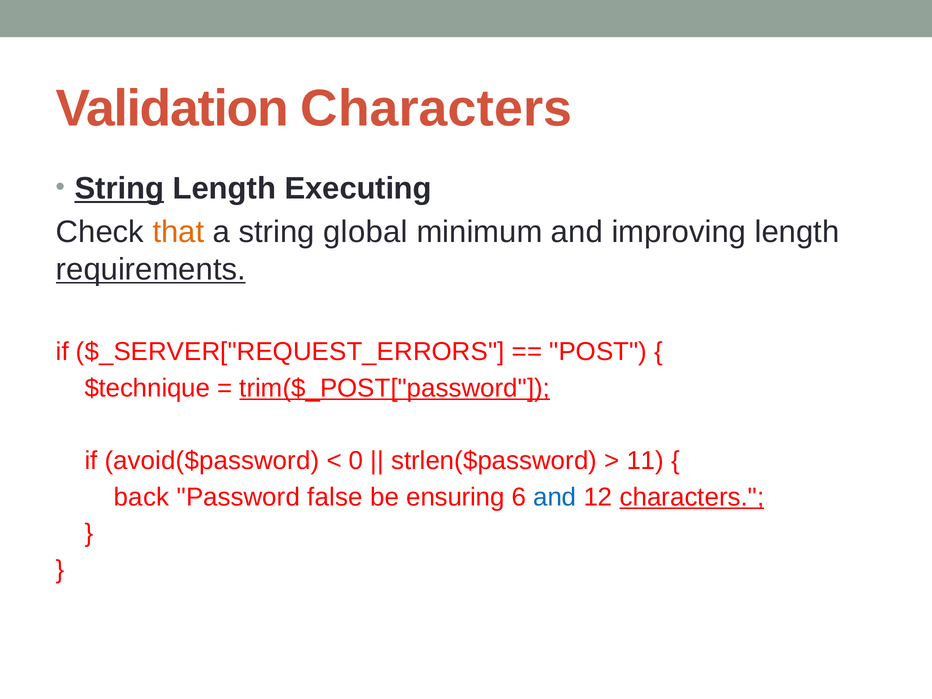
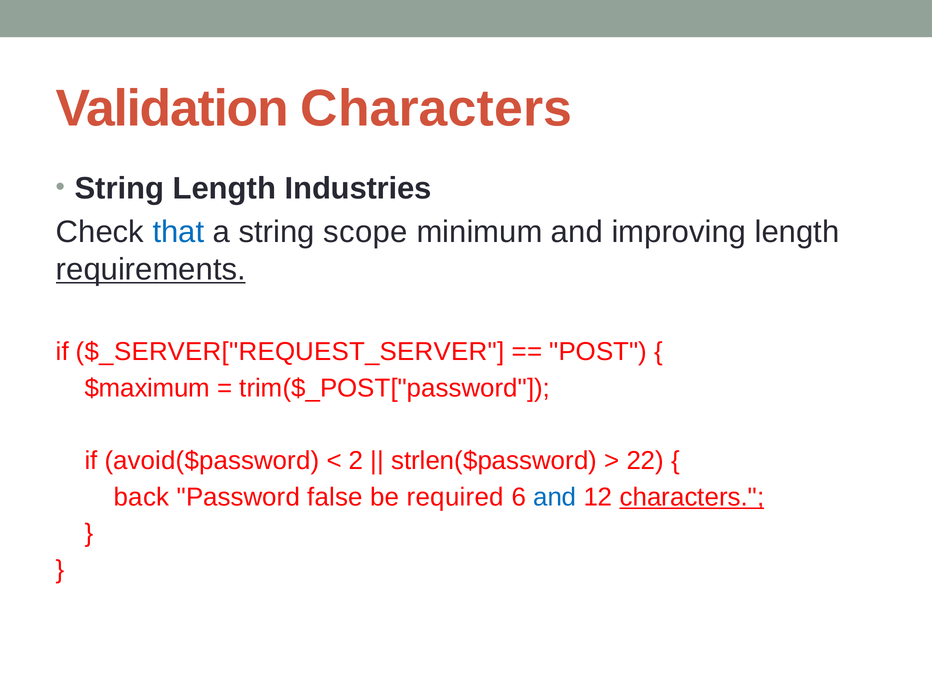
String underline: present -> none (119, 189)
Executing: Executing -> Industries (358, 189)
that colour: orange -> blue (178, 232)
global: global -> scope (365, 232)
$_SERVER["REQUEST_ERRORS: $_SERVER["REQUEST_ERRORS -> $_SERVER["REQUEST_SERVER (290, 352)
$technique: $technique -> $maximum (147, 388)
trim($_POST["password underline: present -> none (395, 388)
0: 0 -> 2 (356, 461)
11: 11 -> 22 (645, 461)
ensuring: ensuring -> required (455, 497)
